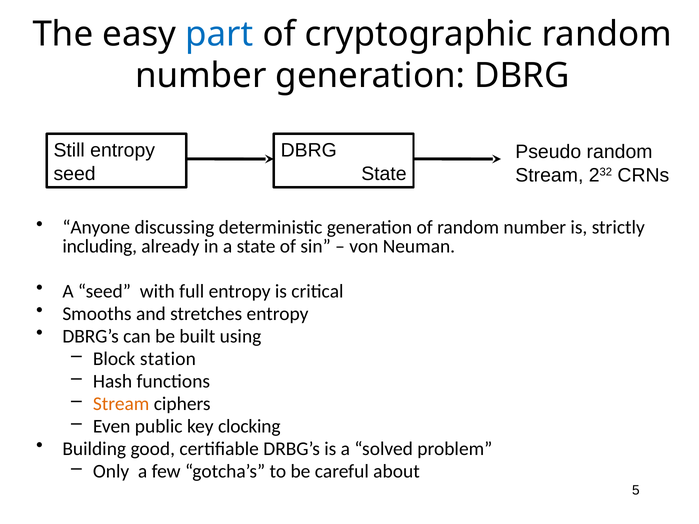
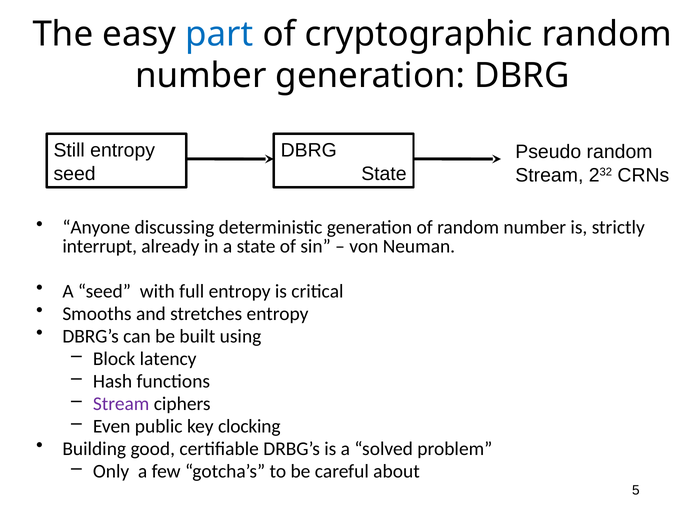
including: including -> interrupt (100, 246)
station: station -> latency (168, 359)
Stream colour: orange -> purple (121, 404)
